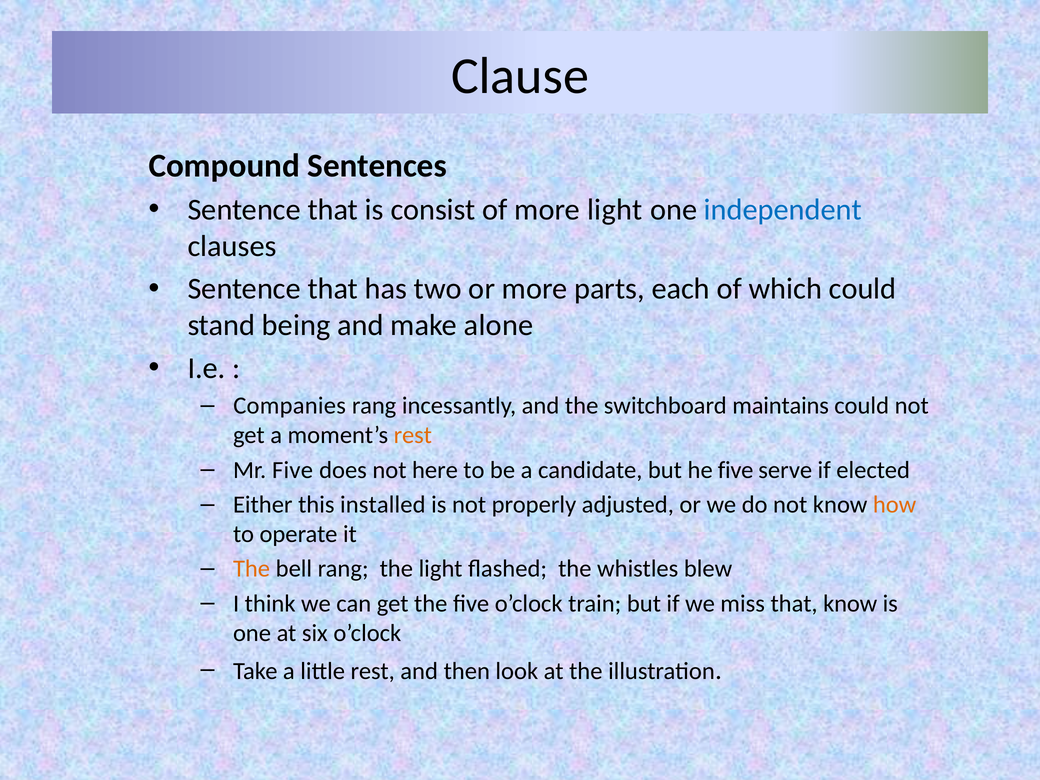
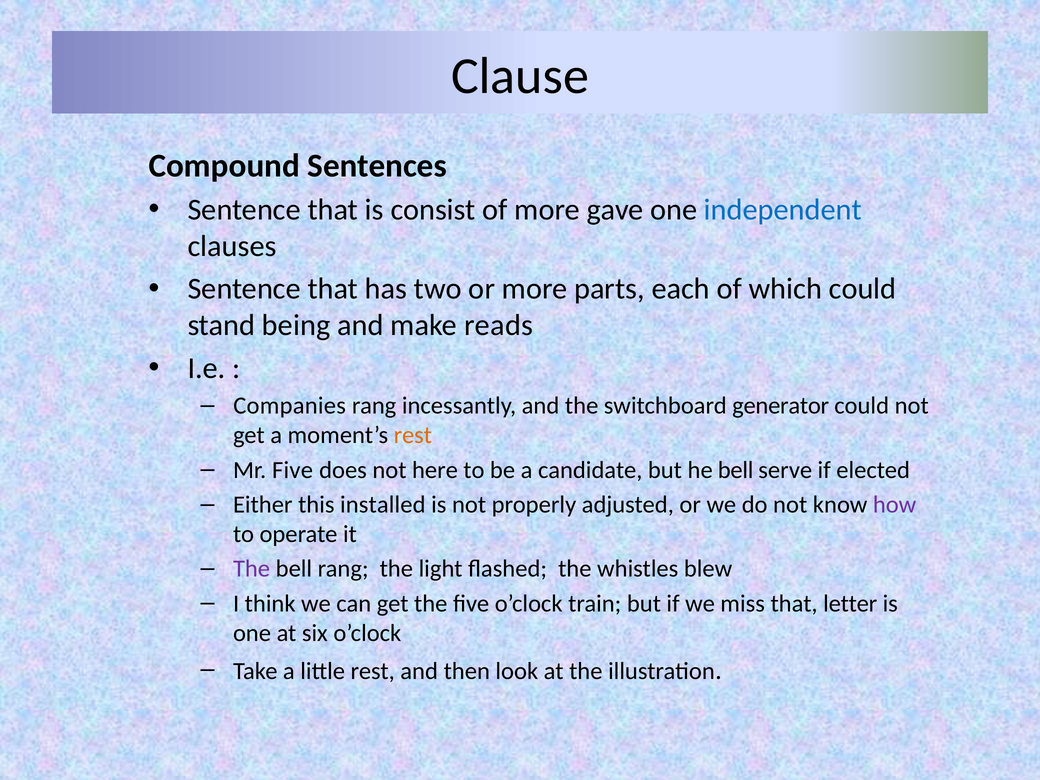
more light: light -> gave (615, 210)
alone: alone -> reads (499, 325)
maintains: maintains -> generator (781, 406)
he five: five -> bell (736, 470)
how colour: orange -> purple (895, 505)
The colour: orange -> purple (252, 569)
that know: know -> letter (850, 604)
